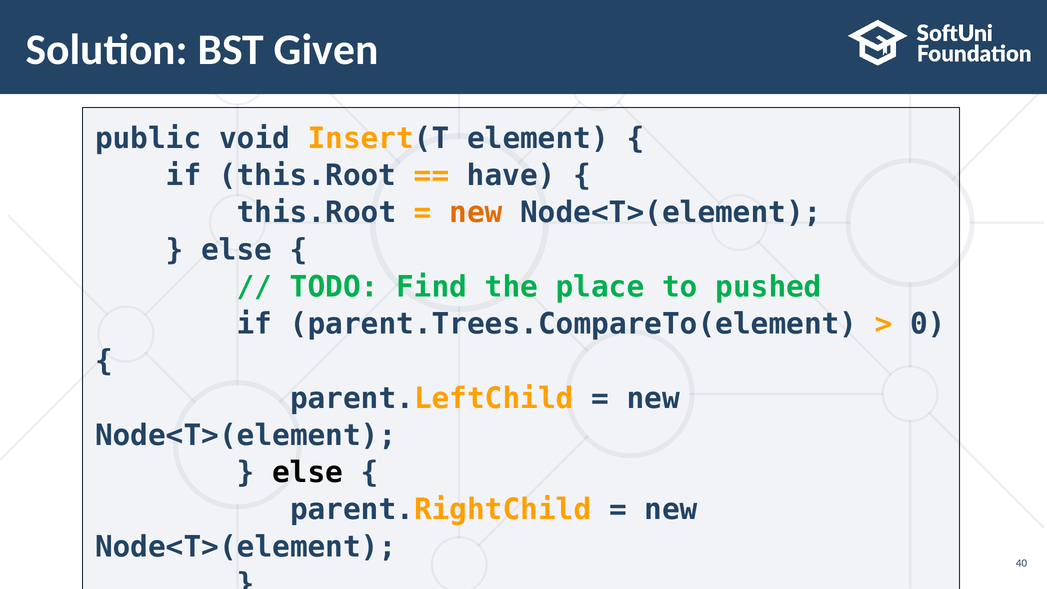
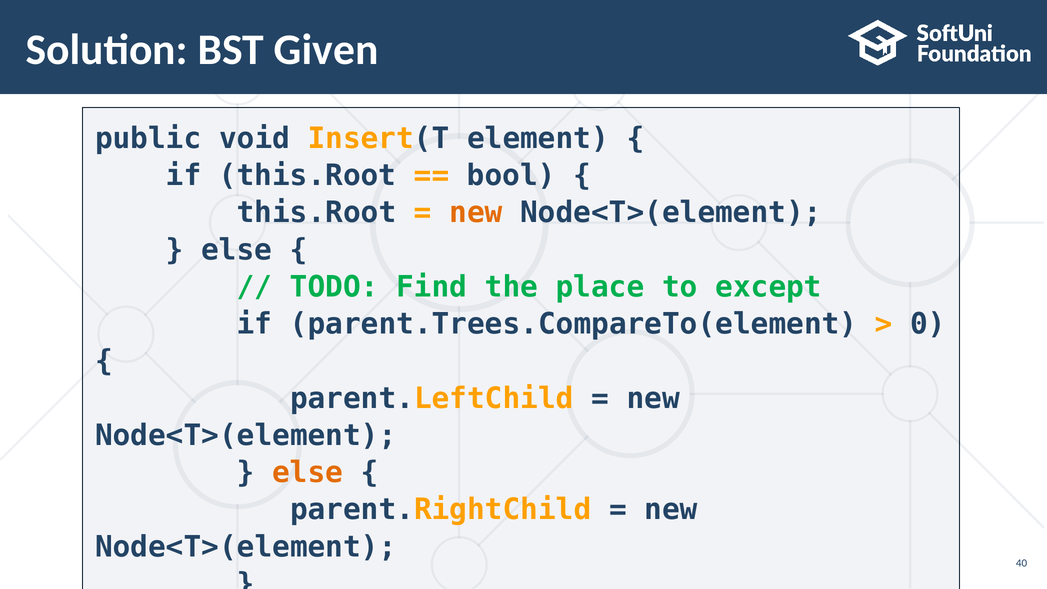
have: have -> bool (511, 175)
pushed: pushed -> except (769, 287)
else colour: black -> orange (308, 473)
